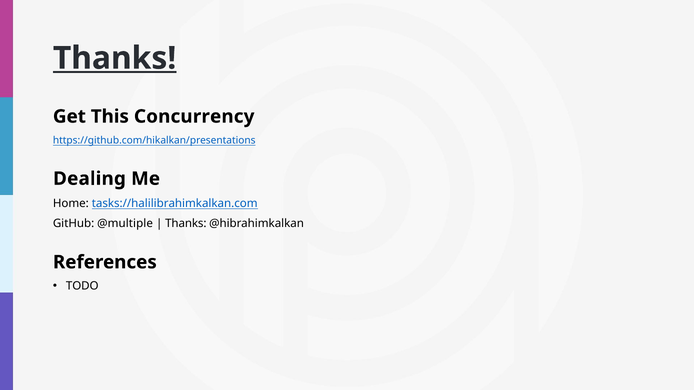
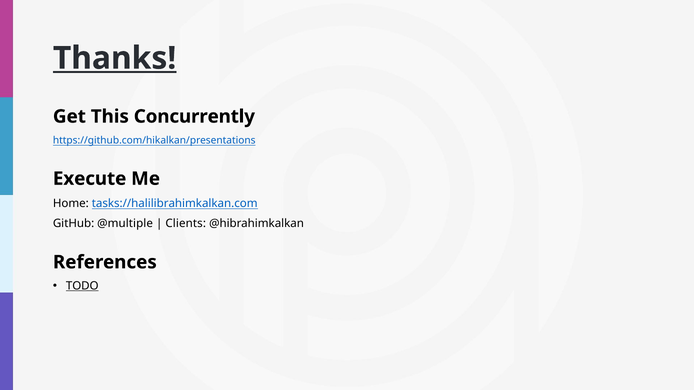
Concurrency: Concurrency -> Concurrently (194, 117)
Dealing: Dealing -> Execute (90, 179)
Thanks: Thanks -> Clients (186, 224)
TODO underline: none -> present (82, 286)
